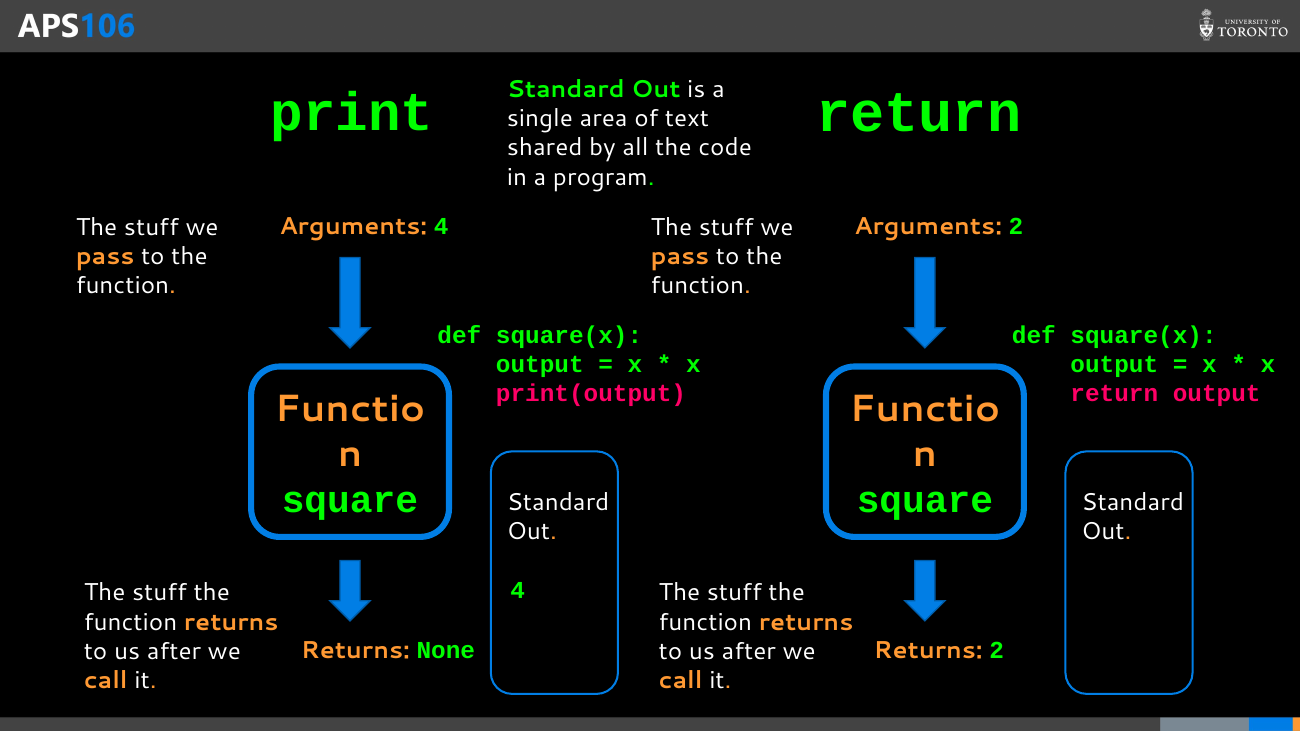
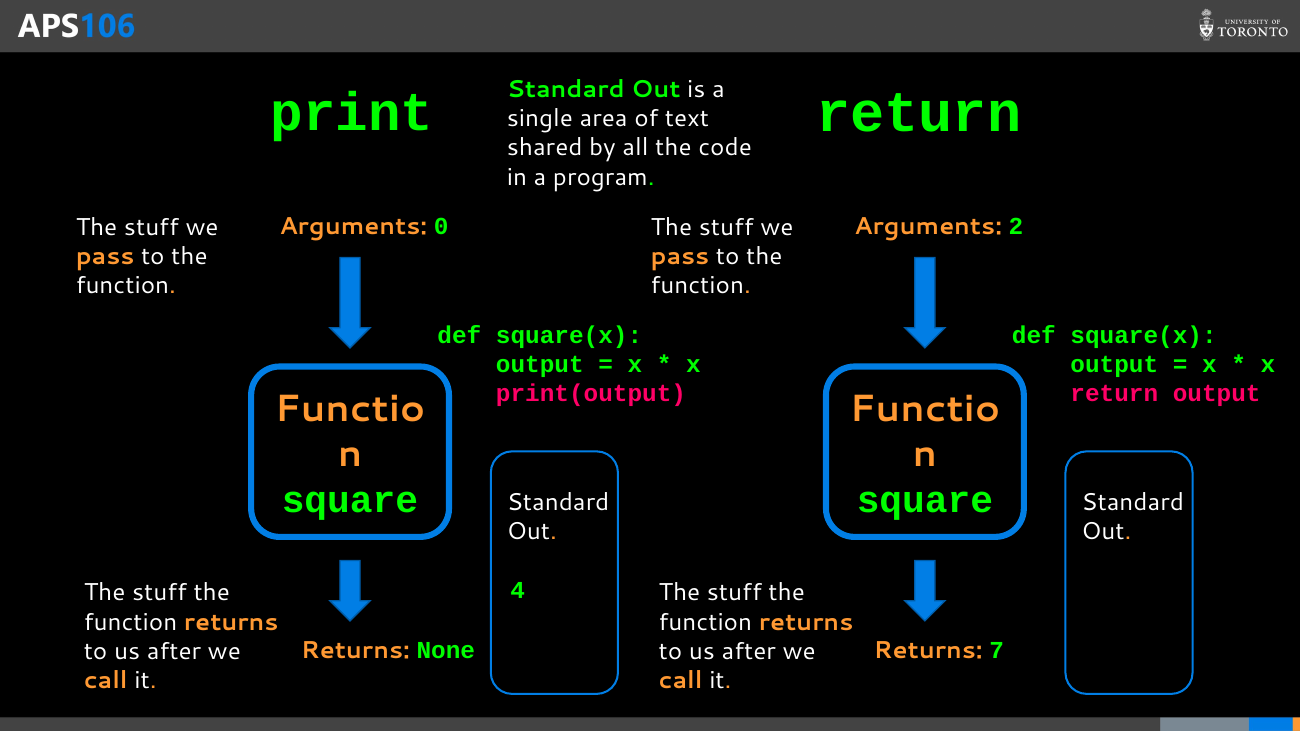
Arguments 4: 4 -> 0 (441, 227)
Returns 2: 2 -> 7 (997, 651)
